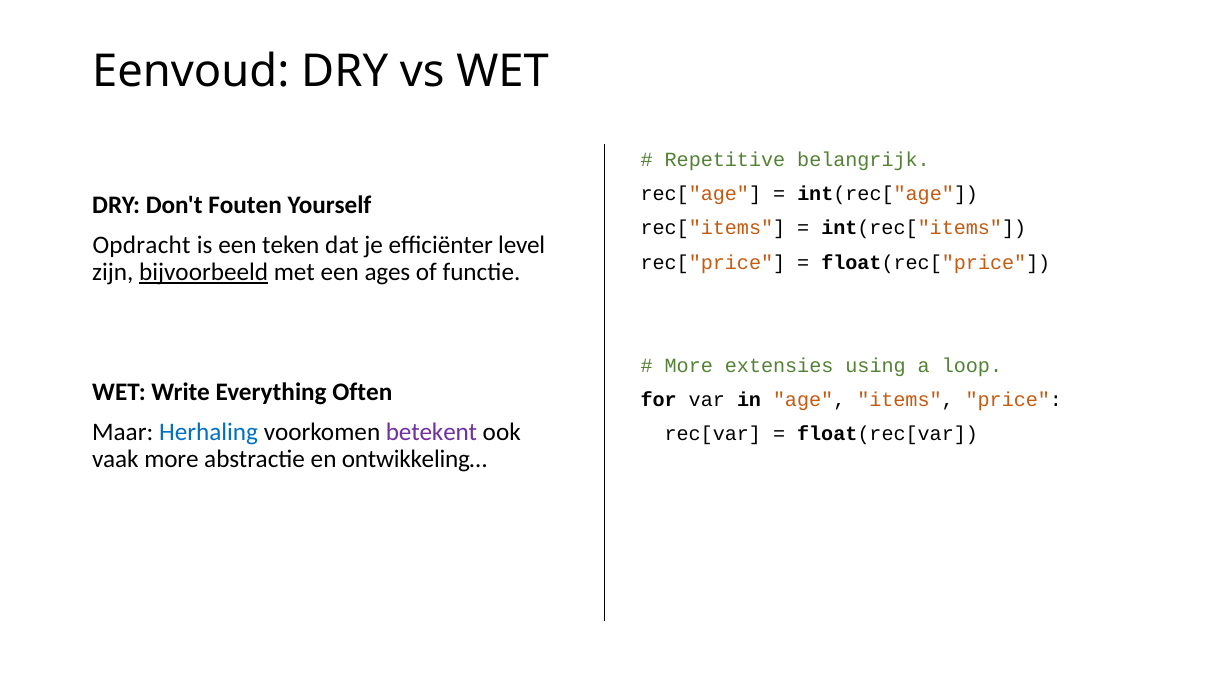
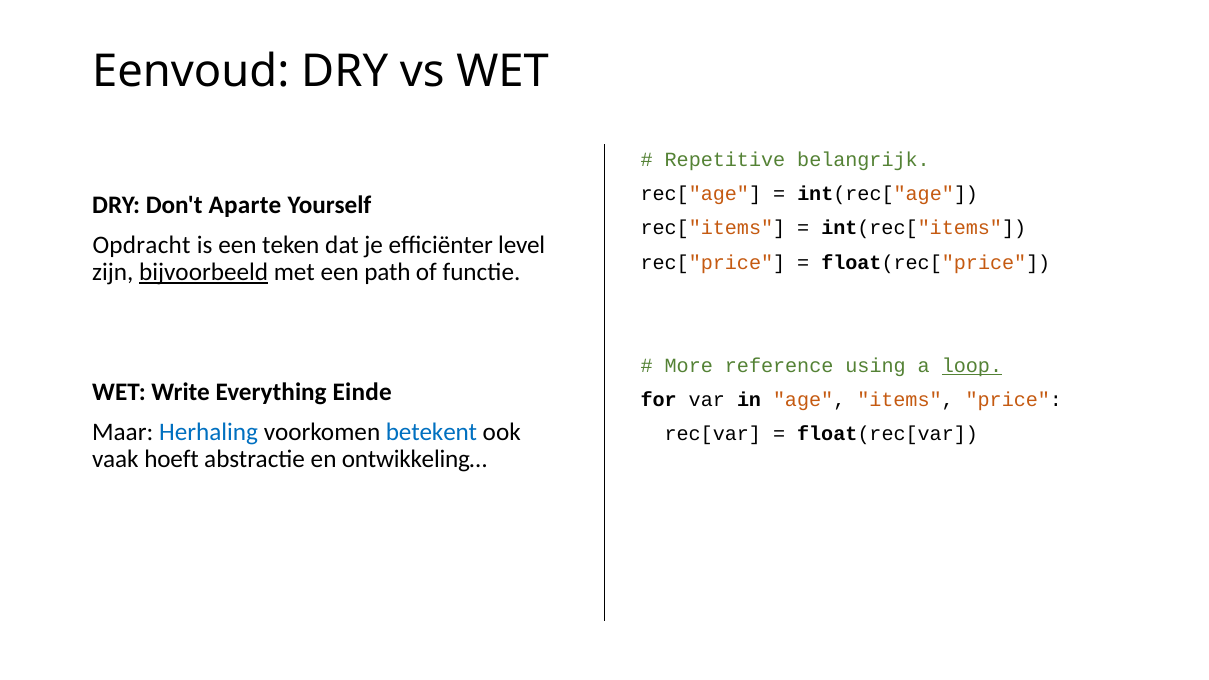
Fouten: Fouten -> Aparte (245, 205)
ages: ages -> path (387, 272)
extensies: extensies -> reference (779, 366)
loop underline: none -> present (972, 366)
Often: Often -> Einde (362, 392)
betekent colour: purple -> blue (432, 432)
vaak more: more -> hoeft (172, 459)
